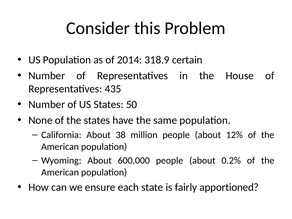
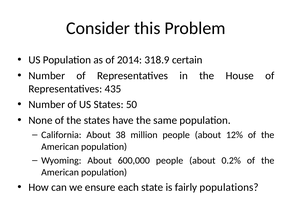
apportioned: apportioned -> populations (229, 187)
